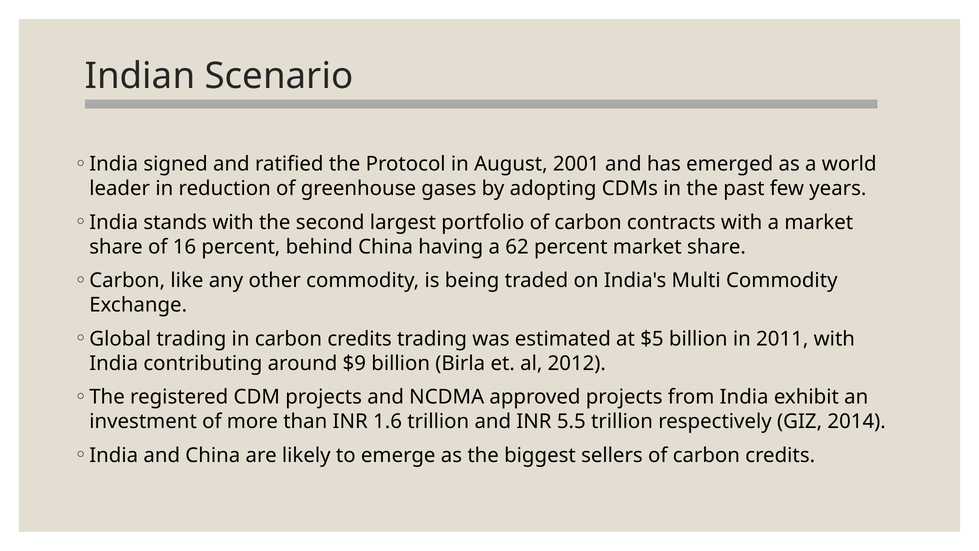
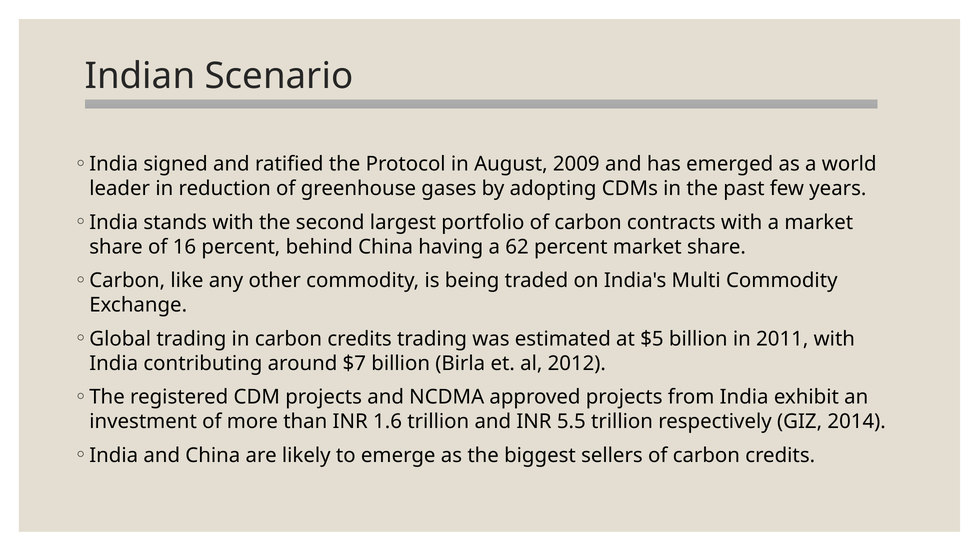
2001: 2001 -> 2009 (576, 164)
$9: $9 -> $7 (354, 363)
